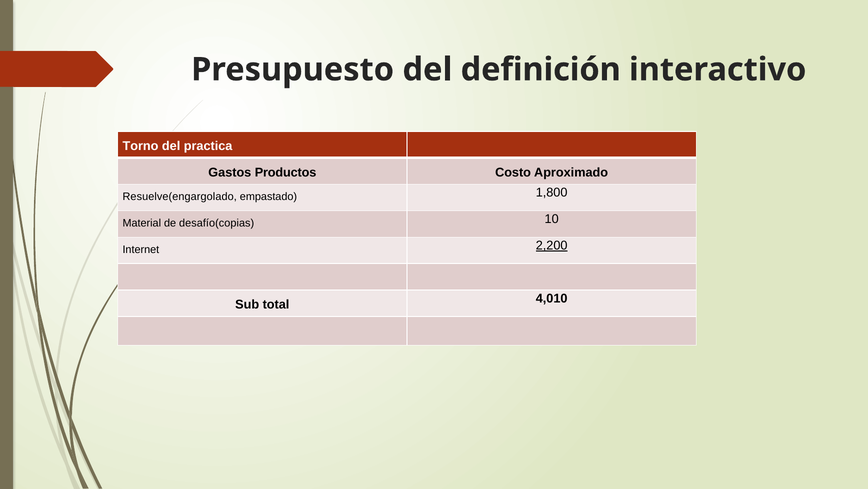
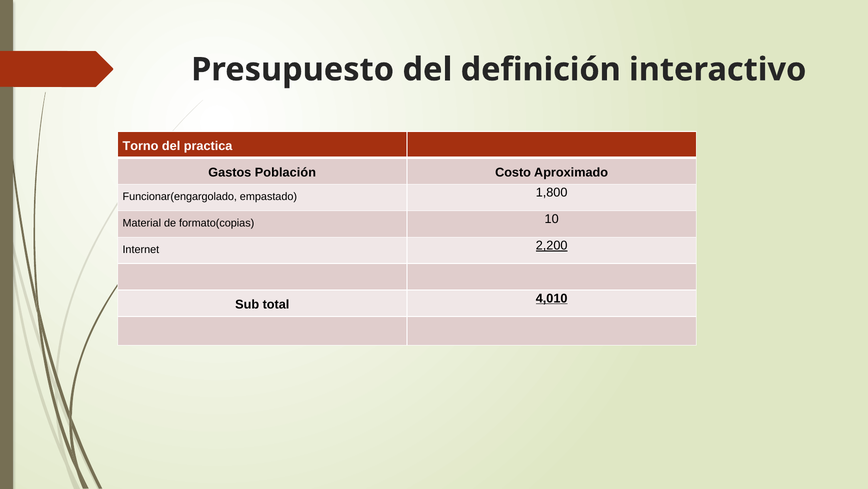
Productos: Productos -> Población (285, 172)
Resuelve(engargolado: Resuelve(engargolado -> Funcionar(engargolado (180, 196)
desafío(copias: desafío(copias -> formato(copias (217, 223)
4,010 underline: none -> present (552, 298)
